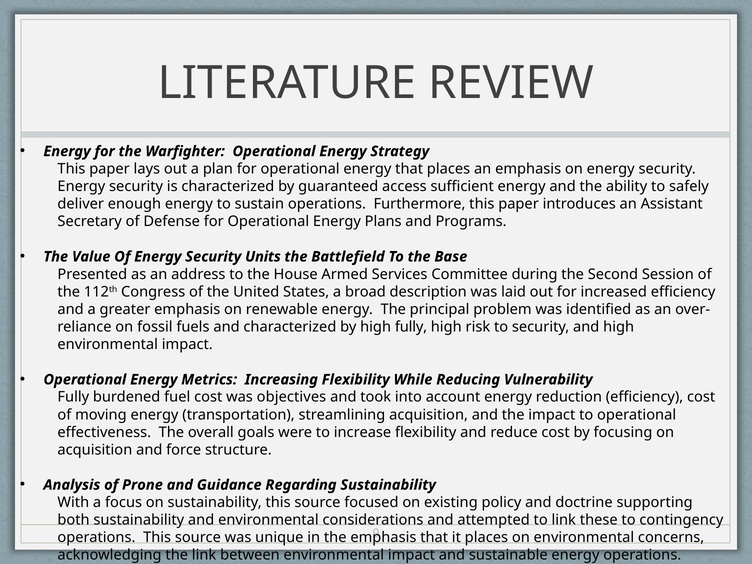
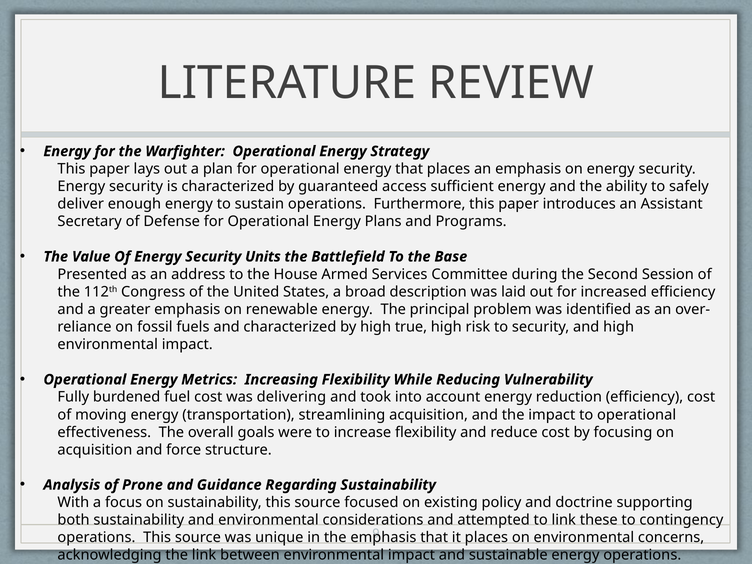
high fully: fully -> true (411, 327)
objectives: objectives -> delivering (291, 397)
